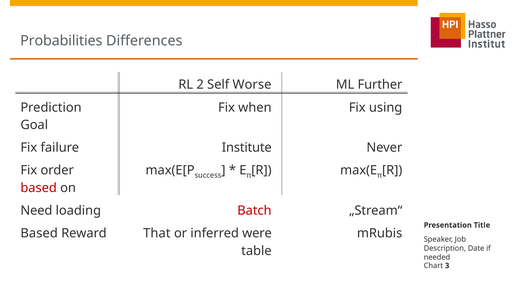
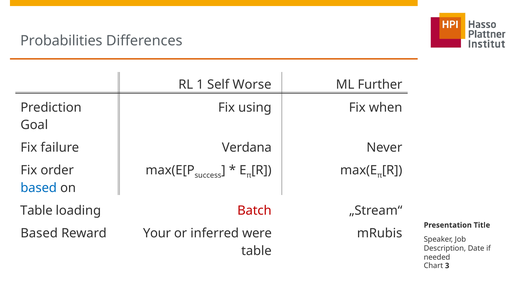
2: 2 -> 1 (200, 85)
when: when -> using (255, 107)
using: using -> when (386, 107)
Institute: Institute -> Verdana (247, 148)
based colour: red -> blue (39, 188)
Need: Need -> Table (36, 210)
That: That -> Your (157, 233)
